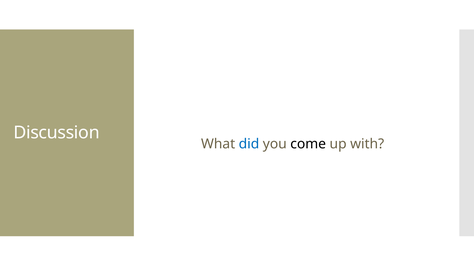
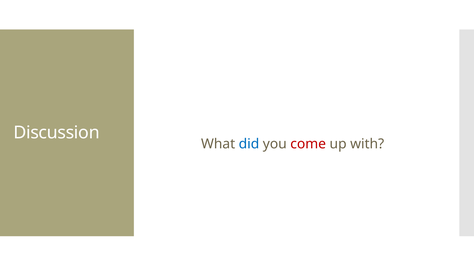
come colour: black -> red (308, 144)
